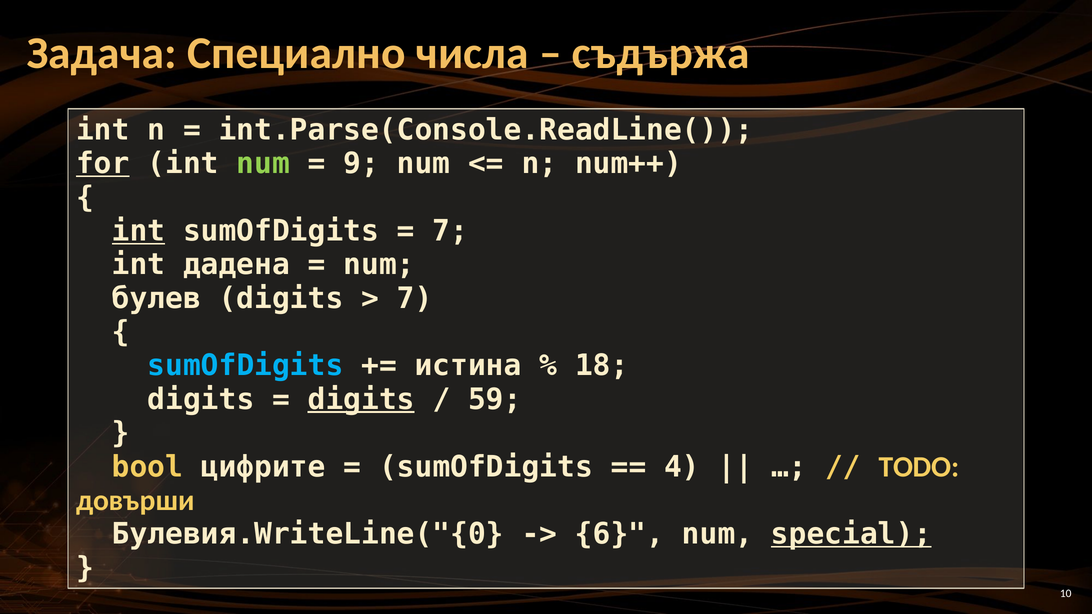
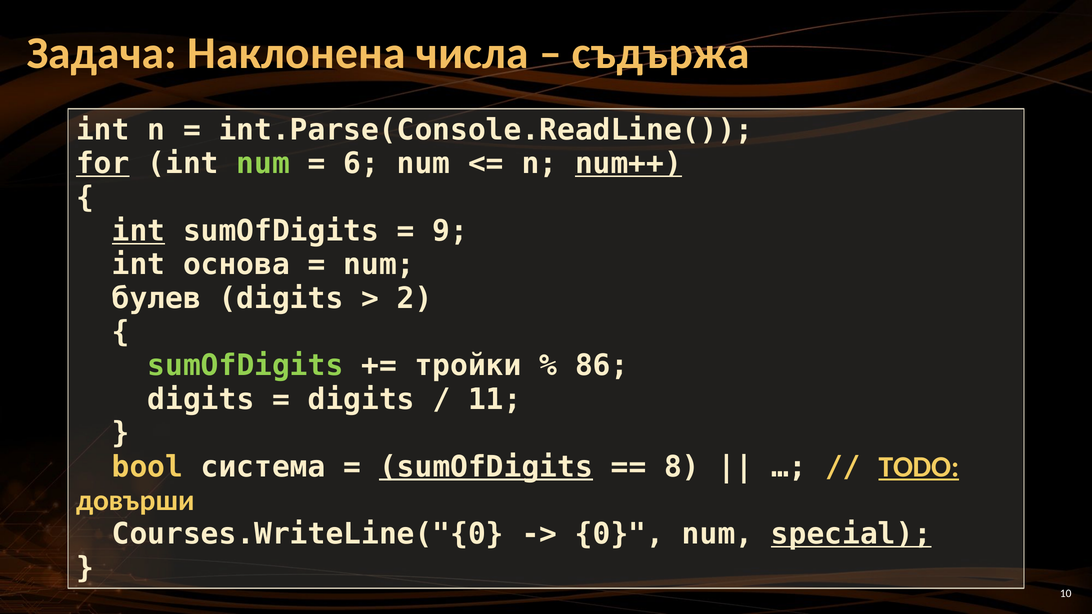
Специално: Специално -> Наклонена (296, 53)
9: 9 -> 6 (361, 164)
num++ underline: none -> present (628, 164)
7: 7 -> 9 (450, 231)
дадена: дадена -> основа (236, 265)
7: 7 -> 2 (415, 299)
sumOfDigits colour: light blue -> light green (245, 366)
истина: истина -> тройки (468, 366)
18: 18 -> 86 (602, 366)
digits underline: present -> none (361, 400)
59: 59 -> 11 (495, 400)
цифрите: цифрите -> система (263, 467)
sumOfDigits underline: none -> present (486, 467)
4: 4 -> 8 (682, 467)
TODO underline: none -> present (919, 467)
Булевия.WriteLine("{0: Булевия.WriteLine("{0 -> Courses.WriteLine("{0 (308, 534)
6: 6 -> 0 (620, 534)
